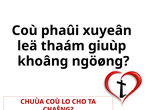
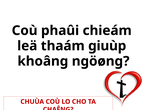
xuyeân: xuyeân -> chieám (107, 31)
